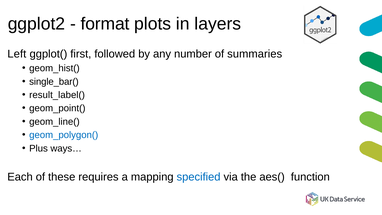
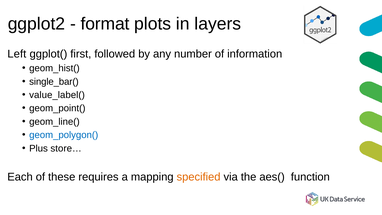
summaries: summaries -> information (255, 54)
result_label(: result_label( -> value_label( (57, 95)
ways…: ways… -> store… (66, 148)
specified colour: blue -> orange (199, 177)
